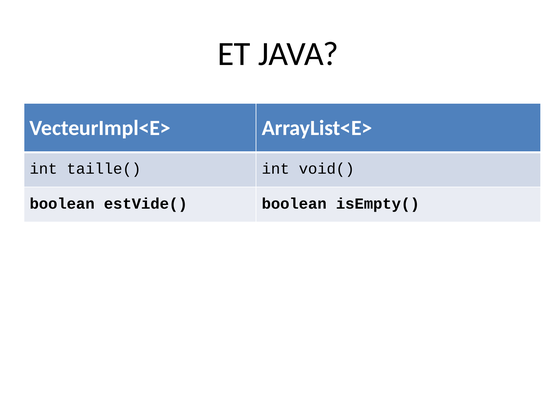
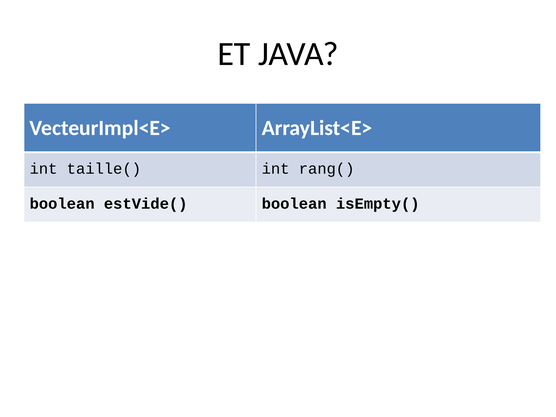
void(: void( -> rang( (327, 169)
